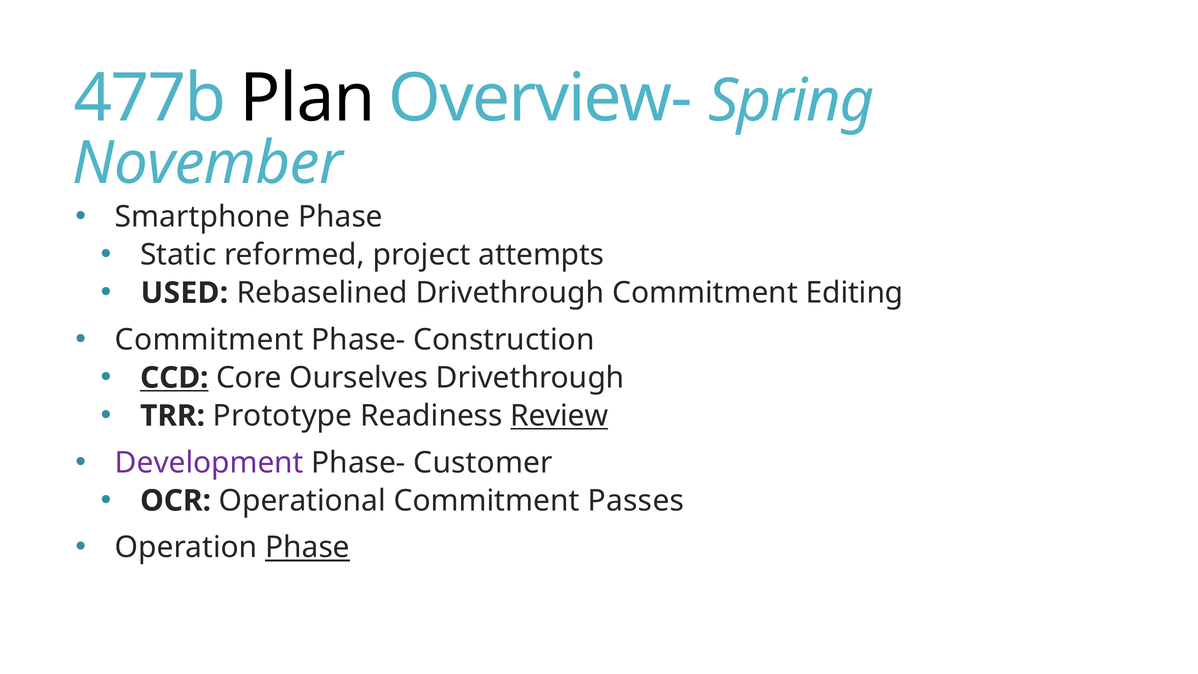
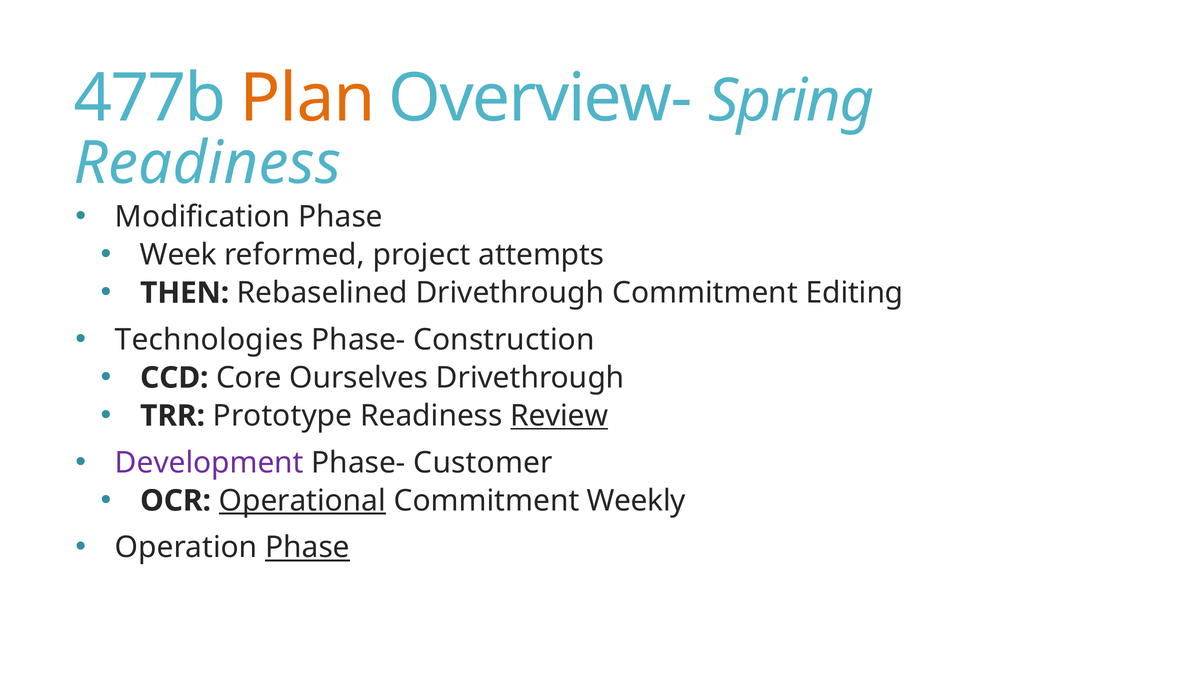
Plan colour: black -> orange (308, 98)
November: November -> Readiness (207, 163)
Smartphone: Smartphone -> Modification (203, 217)
Static: Static -> Week (178, 255)
USED: USED -> THEN (185, 293)
Commitment: Commitment -> Technologies (209, 340)
CCD underline: present -> none (174, 378)
Operational underline: none -> present (302, 501)
Passes: Passes -> Weekly (636, 501)
